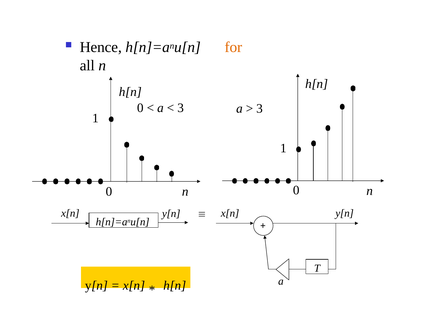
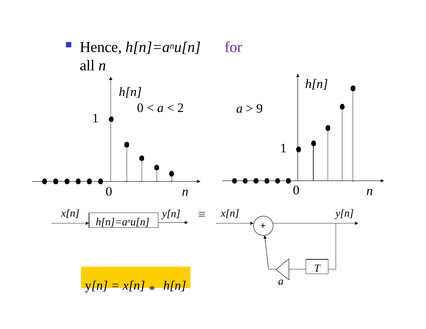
for colour: orange -> purple (233, 47)
3: 3 -> 2 (181, 108)
3: 3 -> 9 (260, 109)
